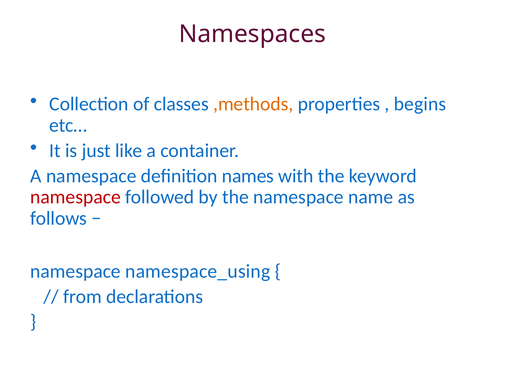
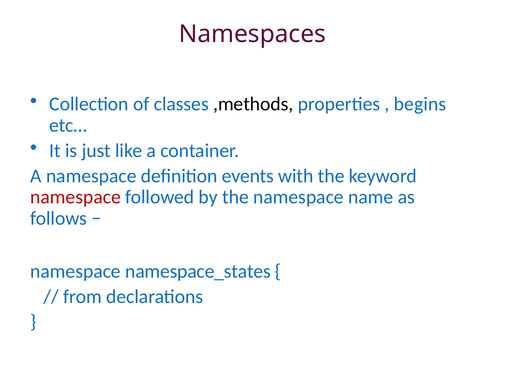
,methods colour: orange -> black (253, 104)
names: names -> events (248, 176)
namespace_using: namespace_using -> namespace_states (198, 271)
